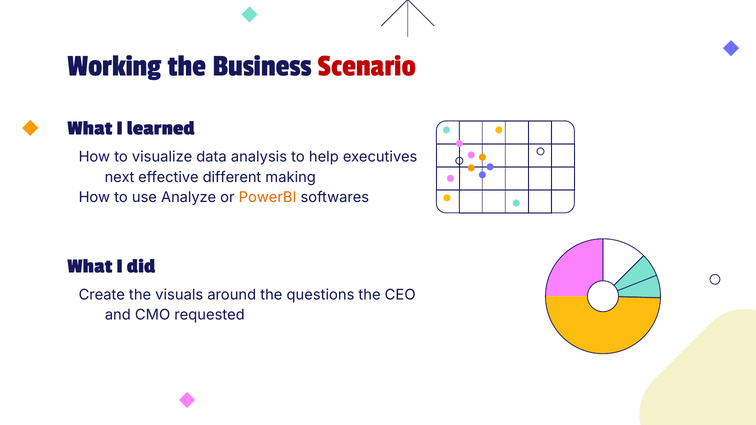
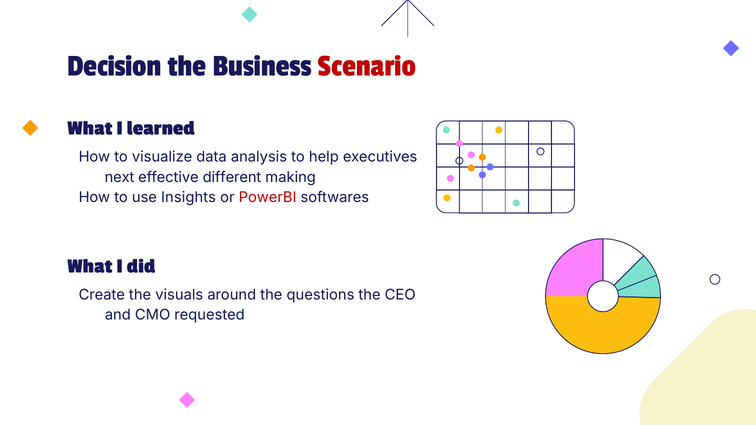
Working: Working -> Decision (114, 65)
Analyze: Analyze -> Insights (189, 198)
PowerBI colour: orange -> red (268, 198)
